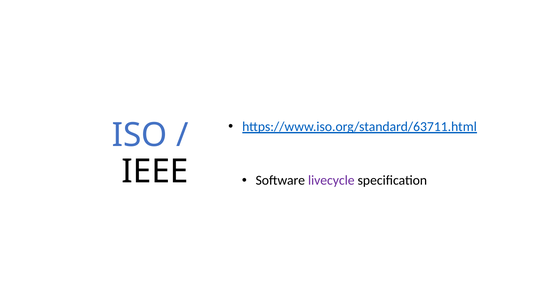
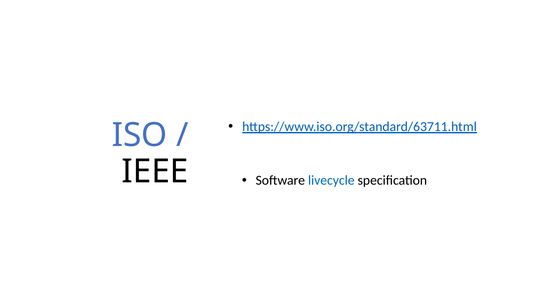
livecycle colour: purple -> blue (331, 180)
